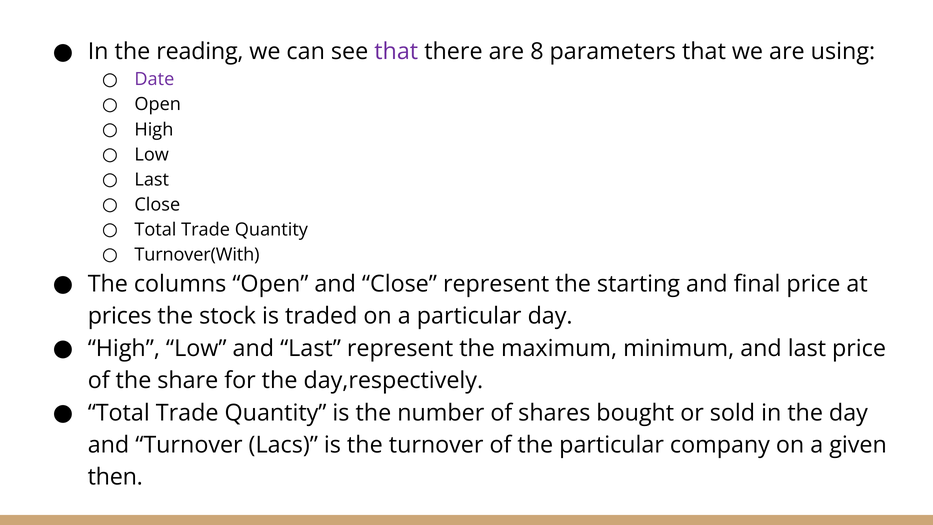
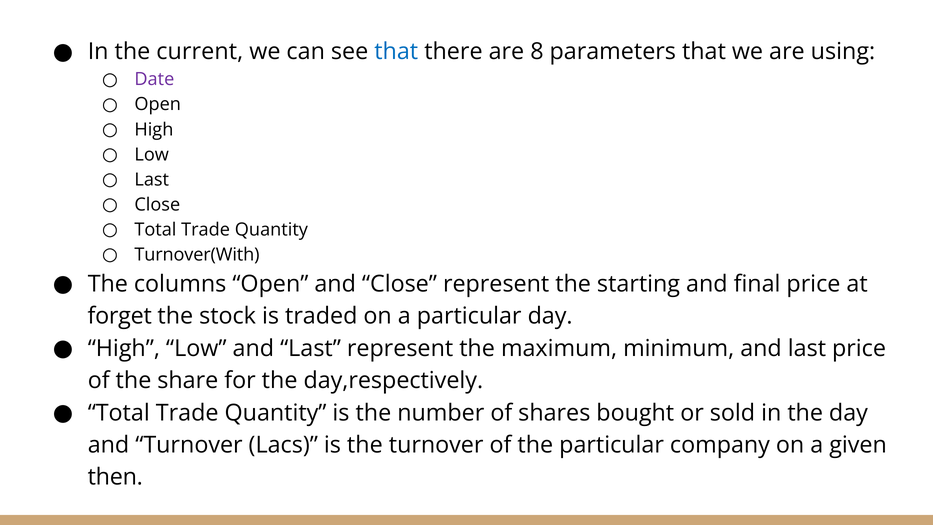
reading: reading -> current (200, 52)
that colour: purple -> blue (396, 52)
prices: prices -> forget (120, 316)
